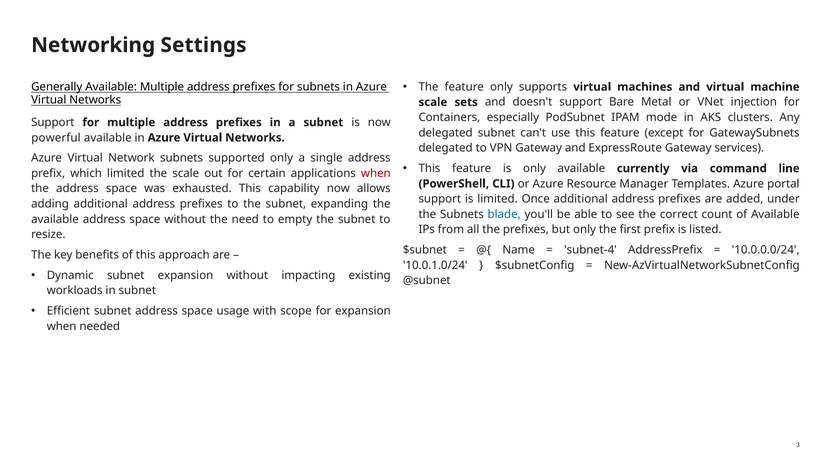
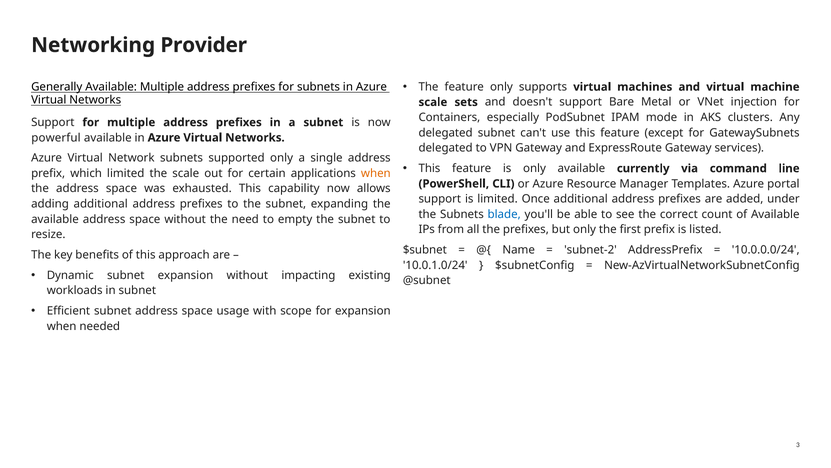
Settings: Settings -> Provider (204, 45)
when colour: red -> orange (376, 173)
subnet-4: subnet-4 -> subnet-2 (590, 250)
